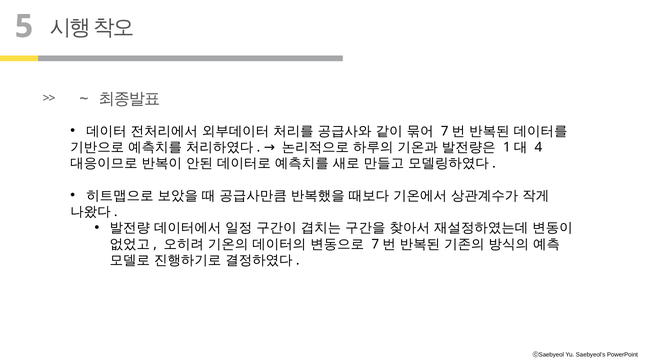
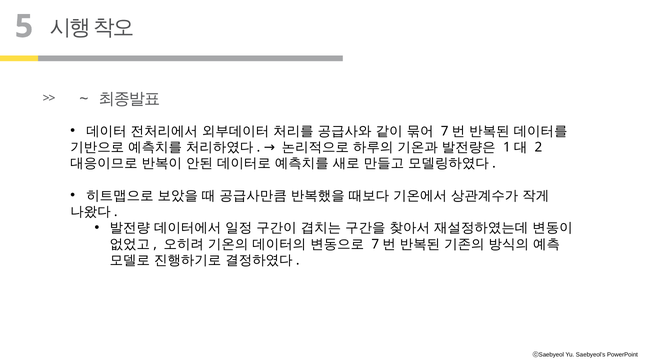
4: 4 -> 2 (538, 147)
